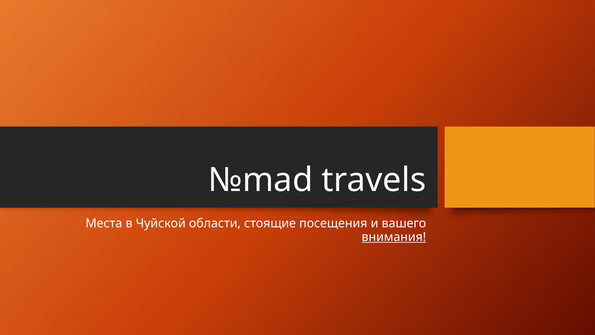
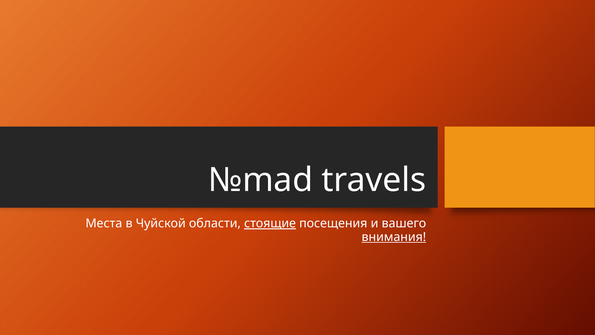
стоящие underline: none -> present (270, 223)
